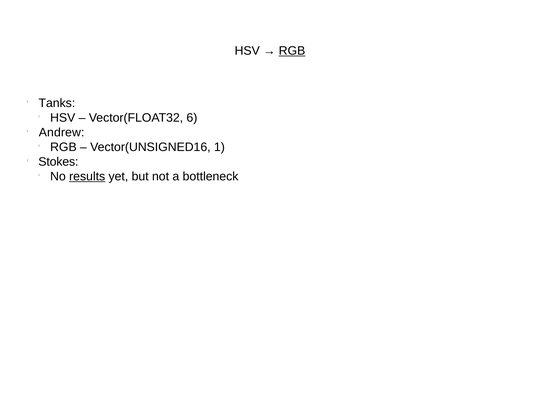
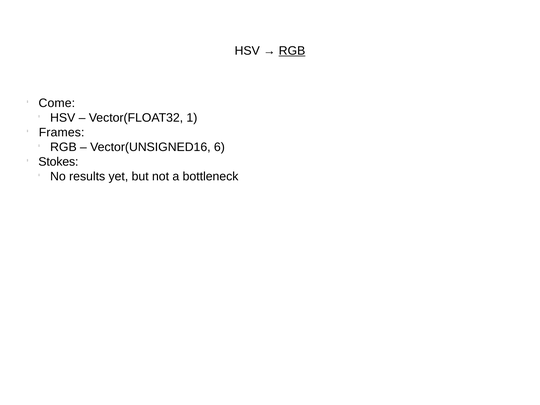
Tanks: Tanks -> Come (57, 103)
6: 6 -> 1 (192, 118)
Andrew: Andrew -> Frames (62, 132)
1: 1 -> 6 (219, 147)
results underline: present -> none (87, 176)
